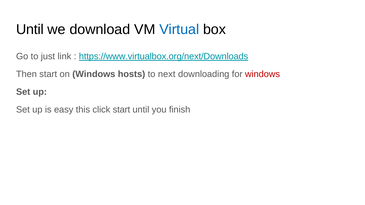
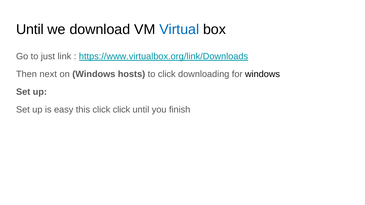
https://www.virtualbox.org/next/Downloads: https://www.virtualbox.org/next/Downloads -> https://www.virtualbox.org/link/Downloads (164, 56)
Then start: start -> next (48, 74)
to next: next -> click (167, 74)
windows colour: red -> black (263, 74)
click start: start -> click (121, 110)
